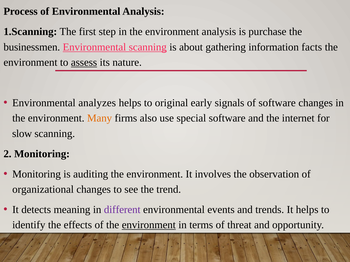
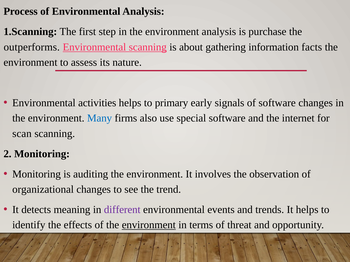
businessmen: businessmen -> outperforms (32, 47)
assess underline: present -> none (84, 63)
analyzes: analyzes -> activities (97, 103)
original: original -> primary (172, 103)
Many colour: orange -> blue (100, 118)
slow: slow -> scan (22, 134)
